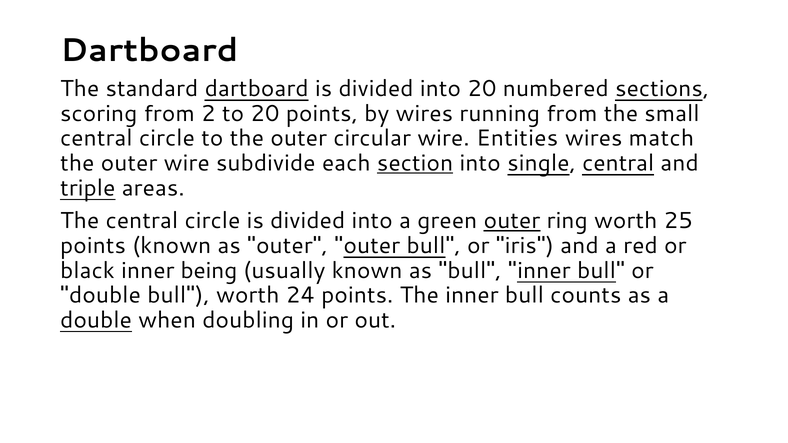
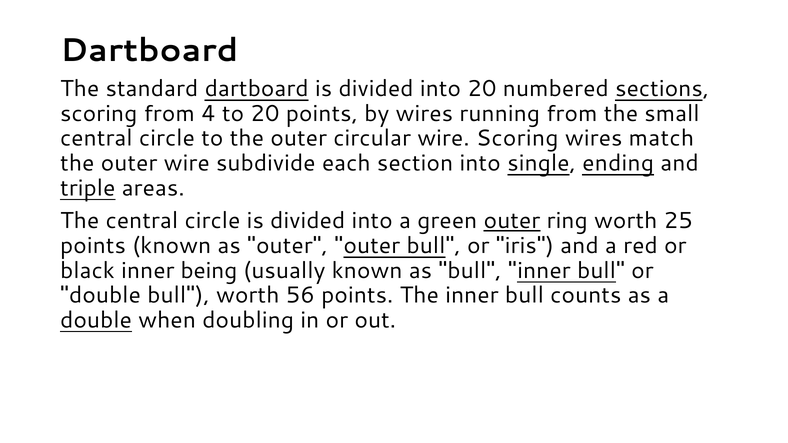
2: 2 -> 4 (208, 114)
wire Entities: Entities -> Scoring (517, 138)
section underline: present -> none (415, 163)
single central: central -> ending (618, 163)
24: 24 -> 56 (300, 295)
